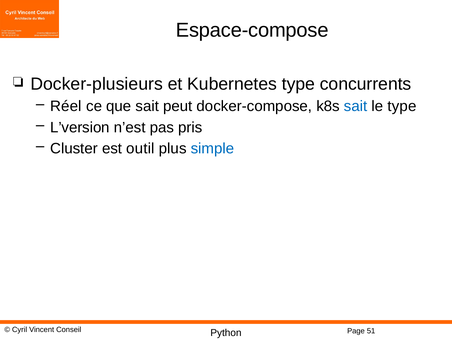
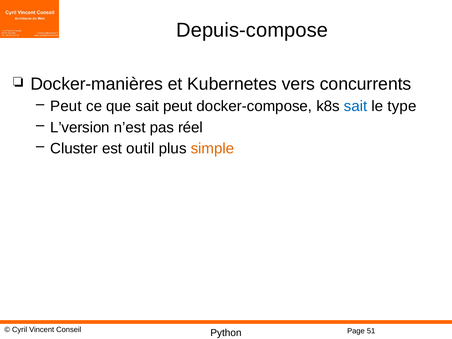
Espace-compose: Espace-compose -> Depuis-compose (252, 30)
Docker-plusieurs: Docker-plusieurs -> Docker-manières (97, 84)
Kubernetes type: type -> vers (298, 84)
Réel: Réel -> Peut (66, 106)
pris: pris -> réel (190, 127)
simple colour: blue -> orange (212, 148)
